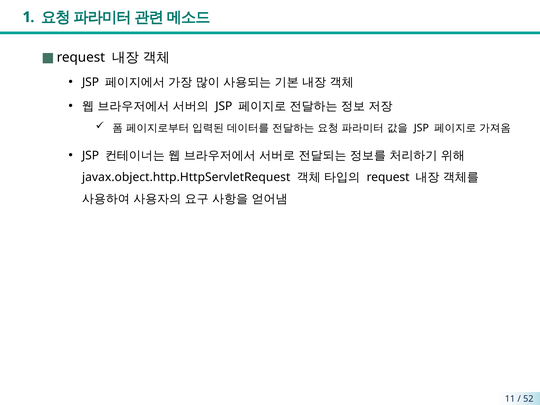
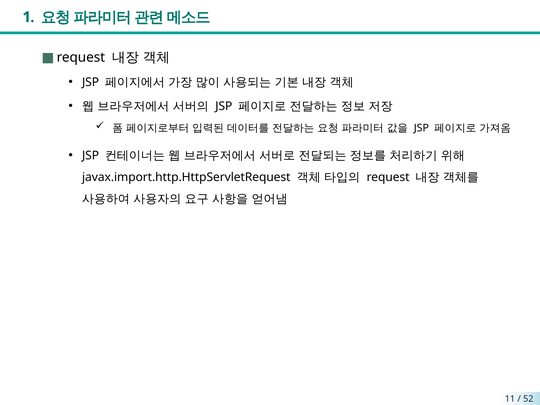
javax.object.http.HttpServletRequest: javax.object.http.HttpServletRequest -> javax.import.http.HttpServletRequest (186, 177)
